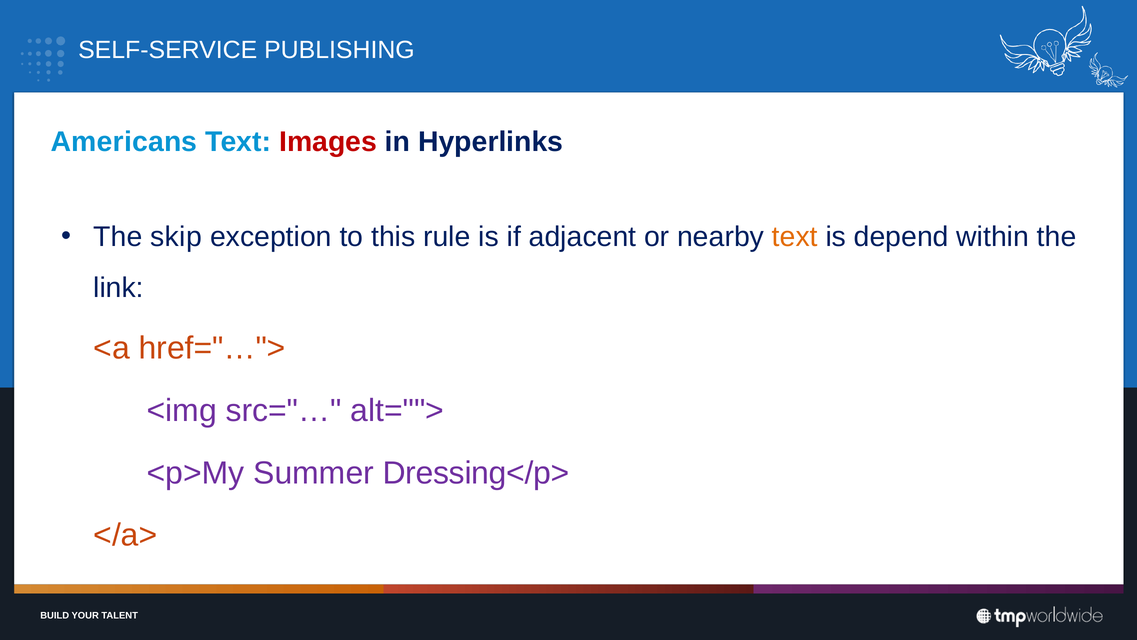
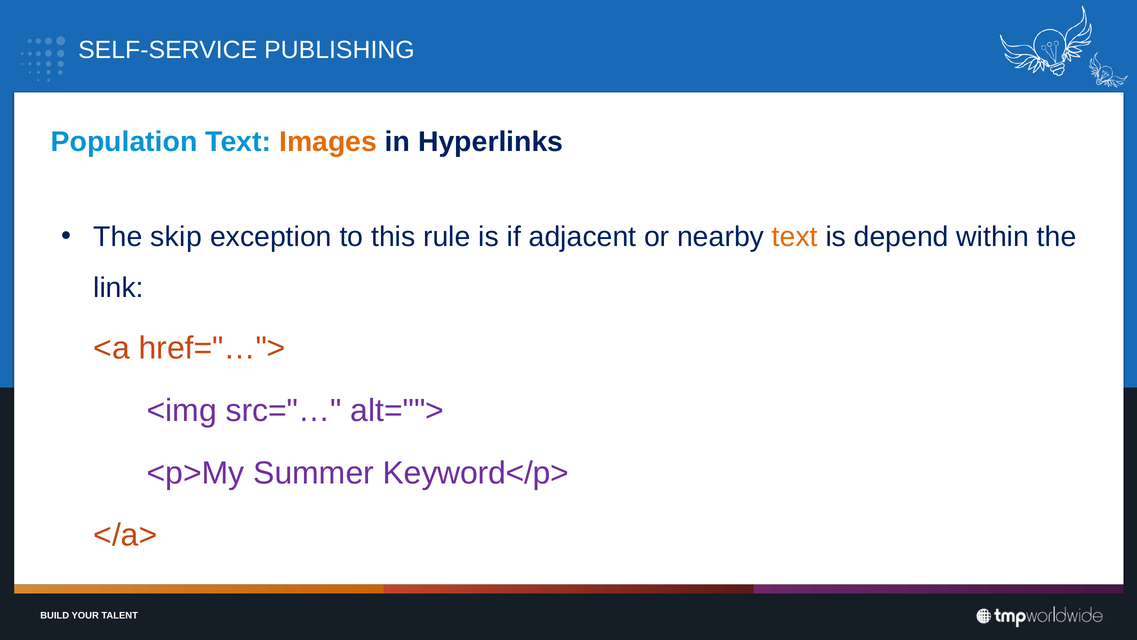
Americans: Americans -> Population (124, 142)
Images colour: red -> orange (328, 142)
Dressing</p>: Dressing</p> -> Keyword</p> (476, 473)
